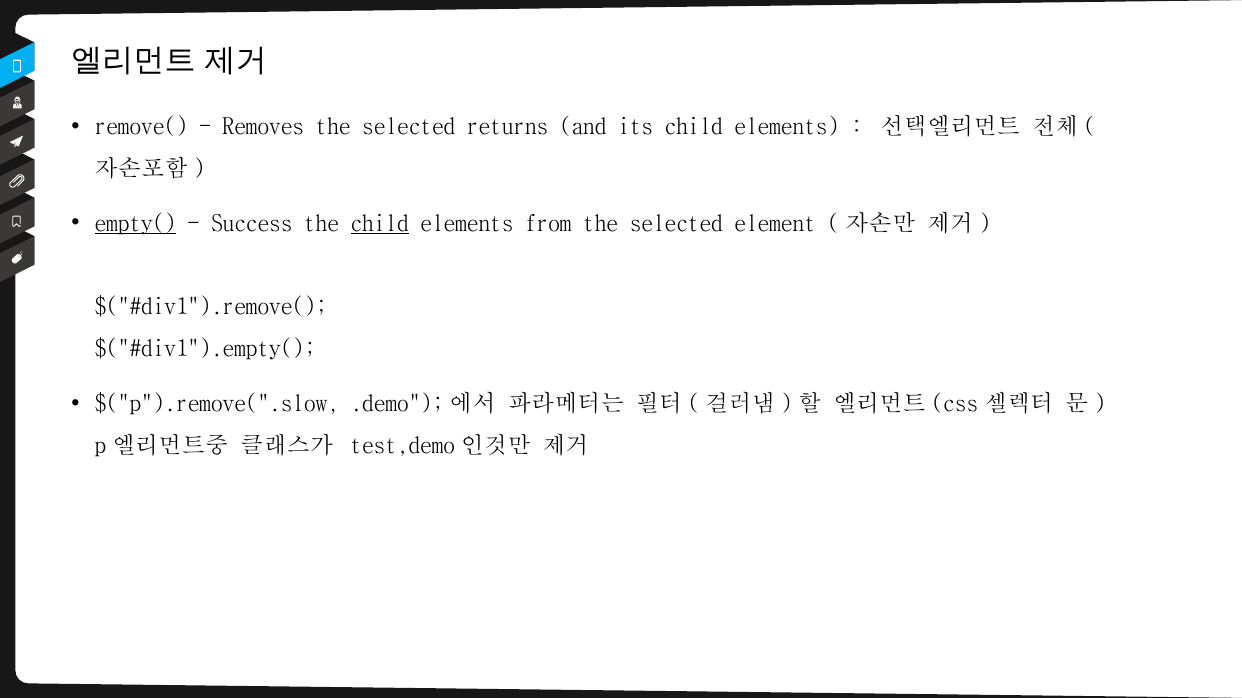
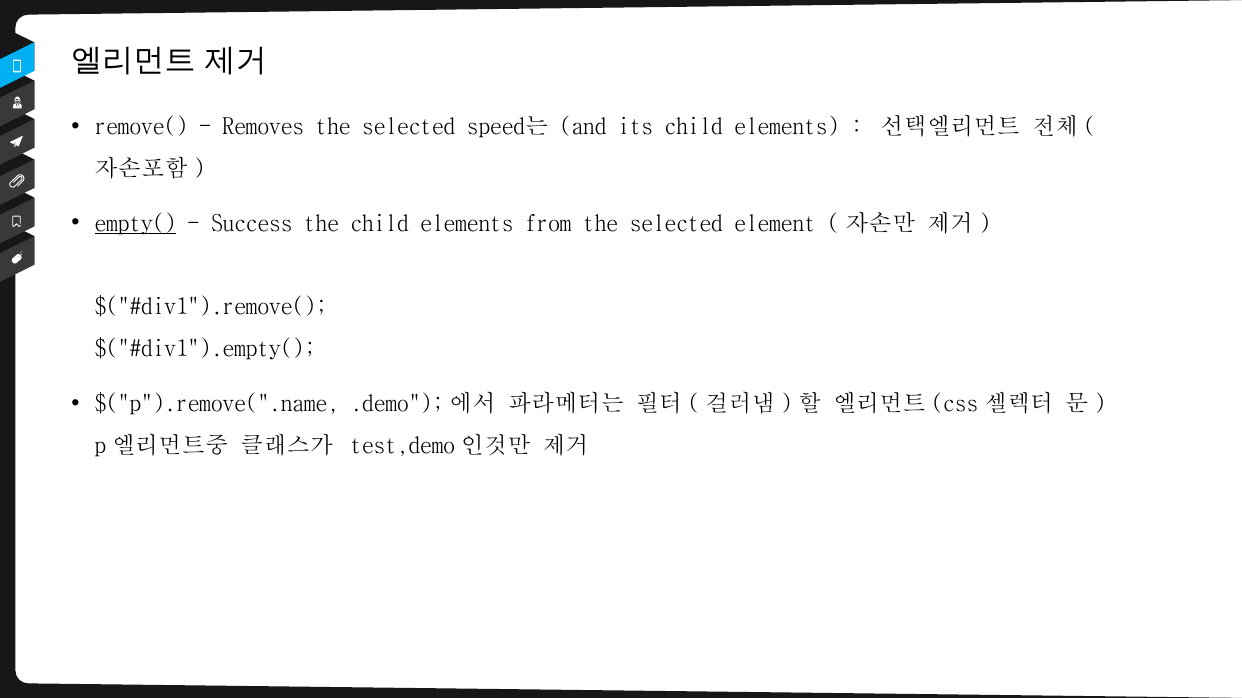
returns: returns -> speed는 (508, 127)
child underline: present -> none (380, 224)
$("p").remove(".slow: $("p").remove(".slow -> $("p").remove(".name (217, 404)
